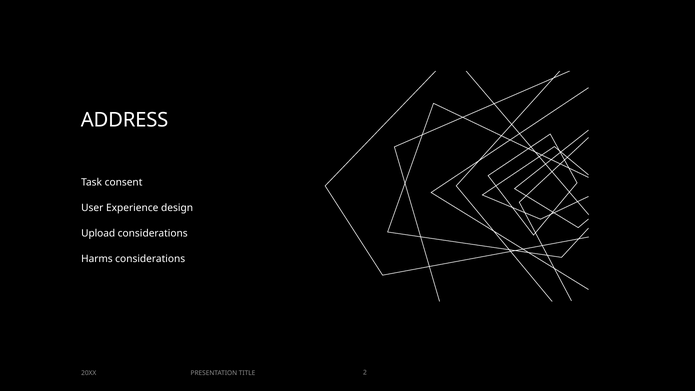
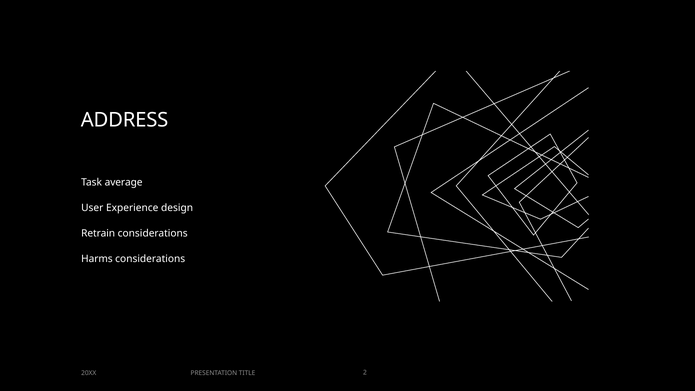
consent: consent -> average (124, 182)
Upload: Upload -> Retrain (98, 233)
